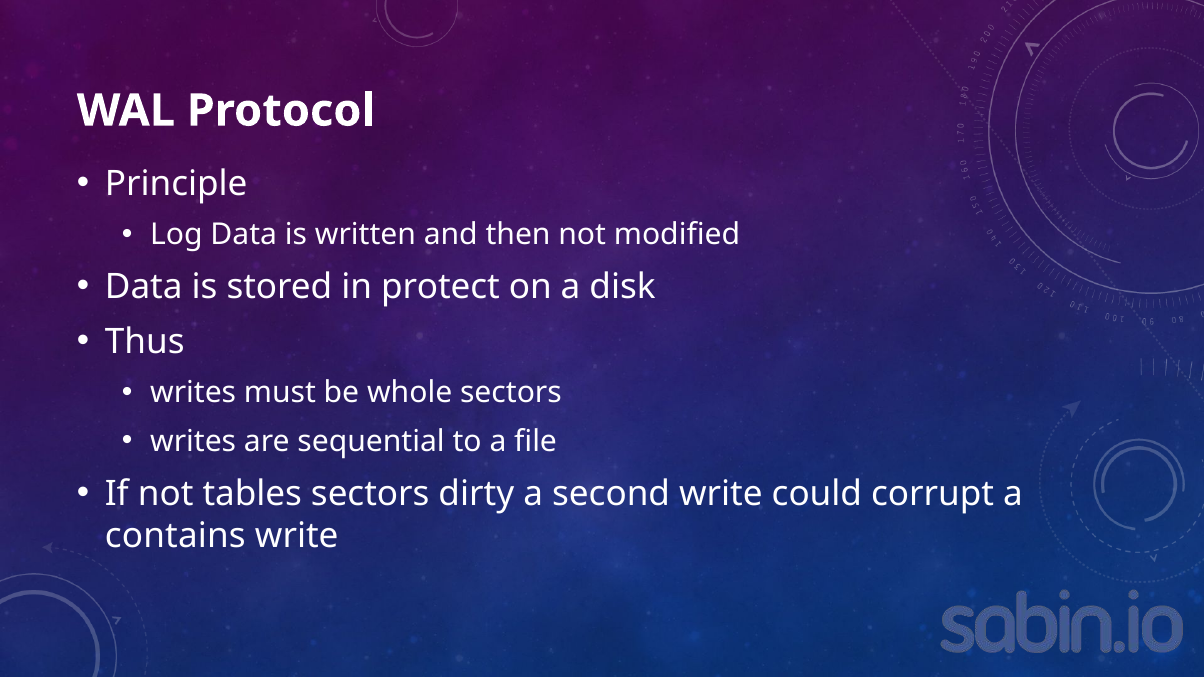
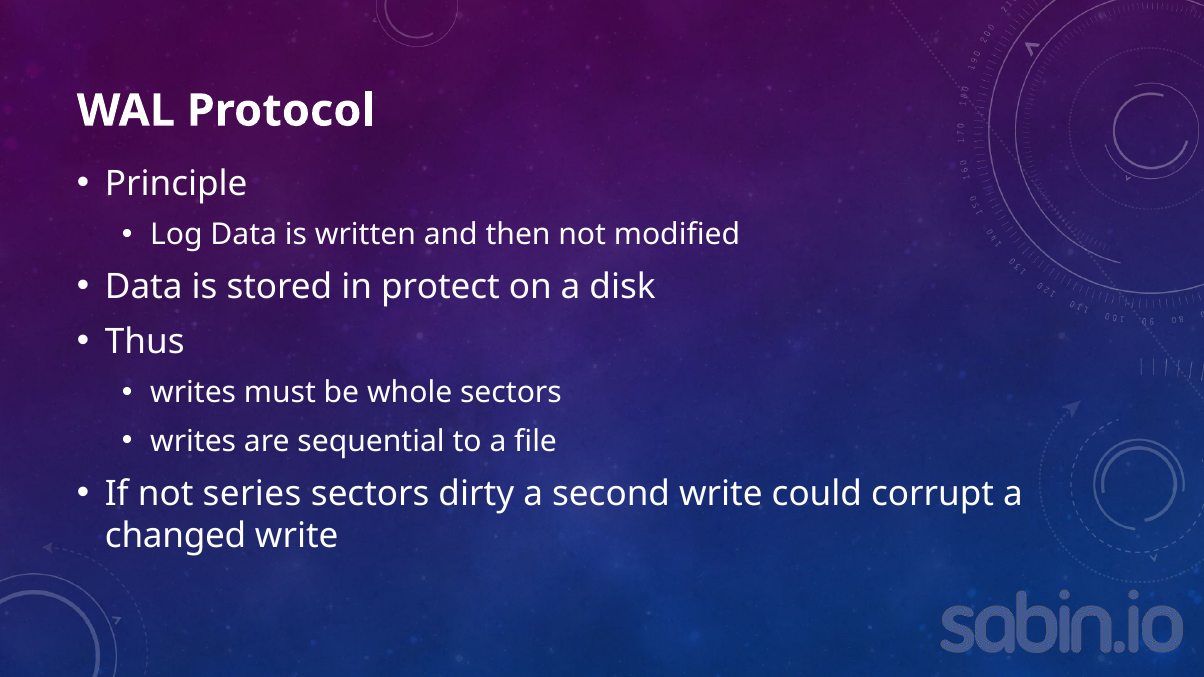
tables: tables -> series (252, 494)
contains: contains -> changed (176, 536)
